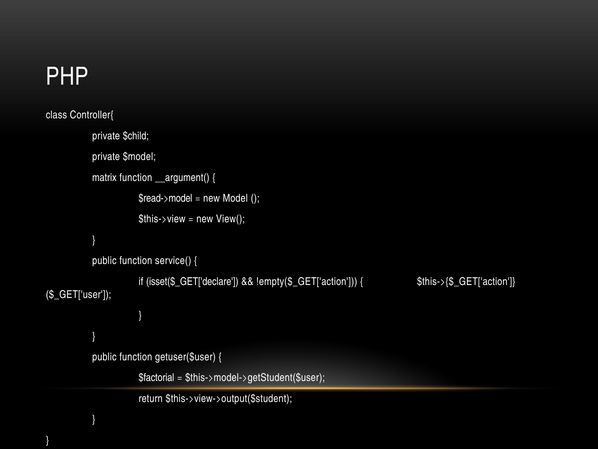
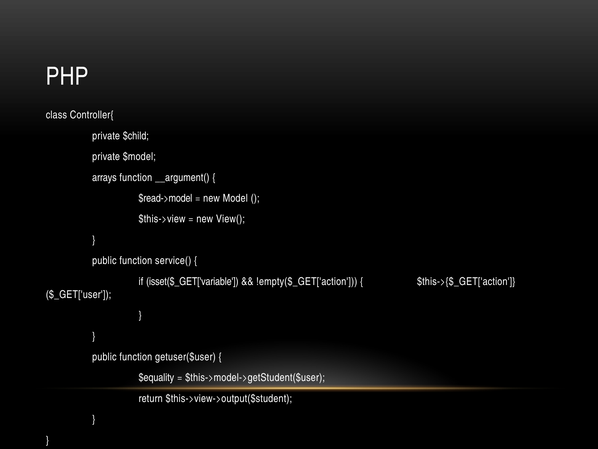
matrix: matrix -> arrays (104, 177)
isset($_GET['declare: isset($_GET['declare -> isset($_GET['variable (192, 281)
$factorial: $factorial -> $equality (156, 377)
